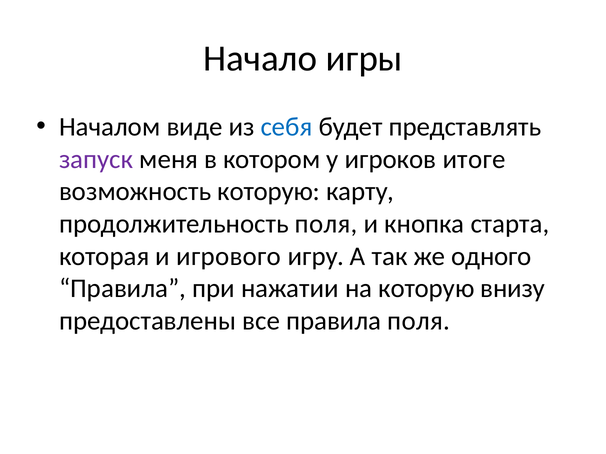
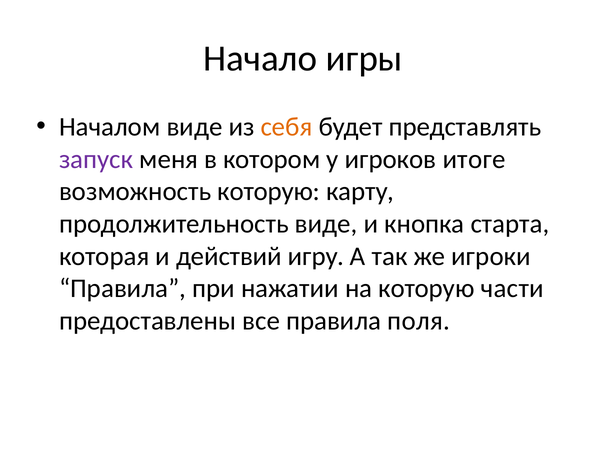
себя colour: blue -> orange (286, 127)
продолжительность поля: поля -> виде (326, 224)
игрового: игрового -> действий (229, 256)
одного: одного -> игроки (491, 256)
внизу: внизу -> части (512, 289)
